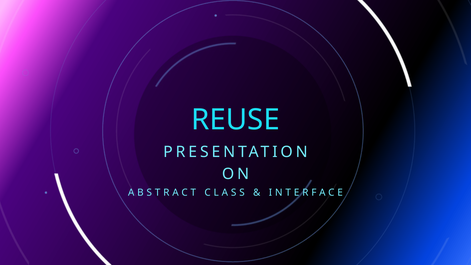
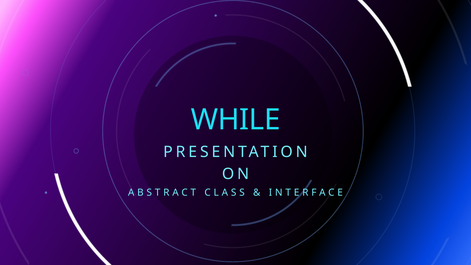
REUSE: REUSE -> WHILE (236, 120)
